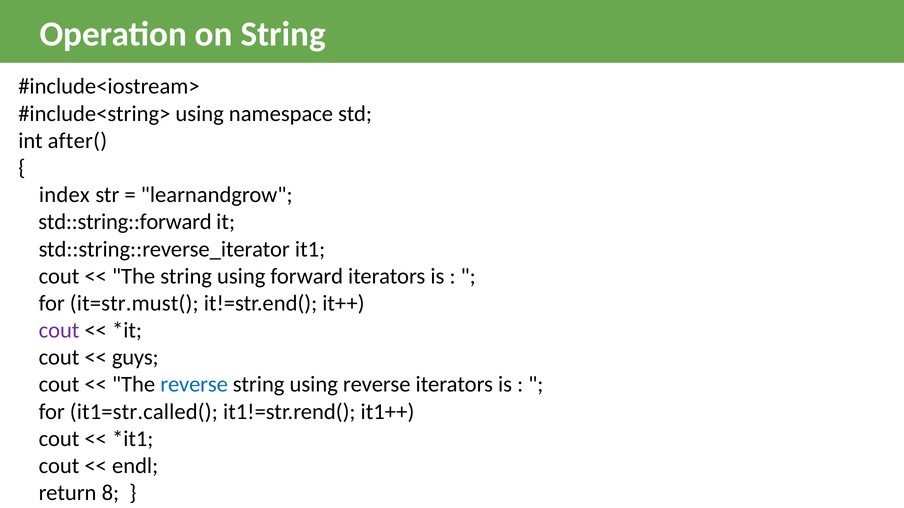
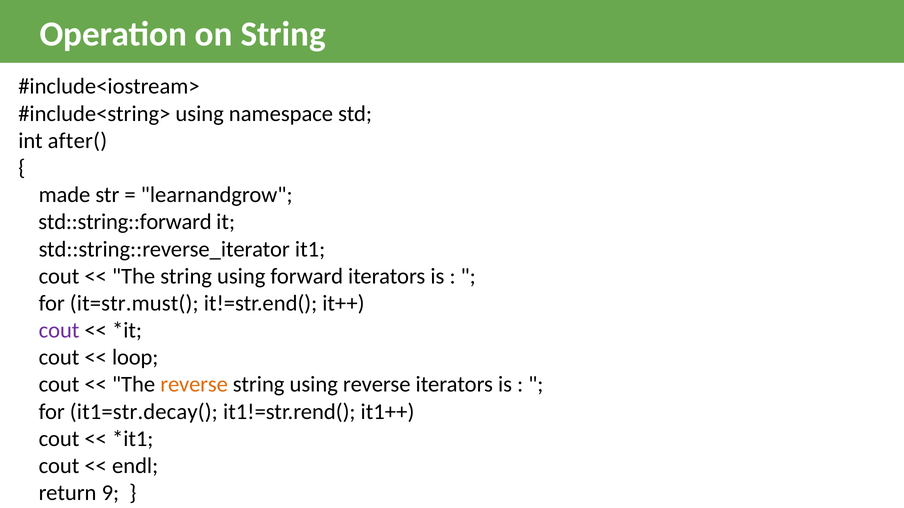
index: index -> made (65, 195)
guys: guys -> loop (135, 358)
reverse colour: blue -> orange (194, 385)
it1=str.called(: it1=str.called( -> it1=str.decay( (144, 412)
8: 8 -> 9 (110, 493)
